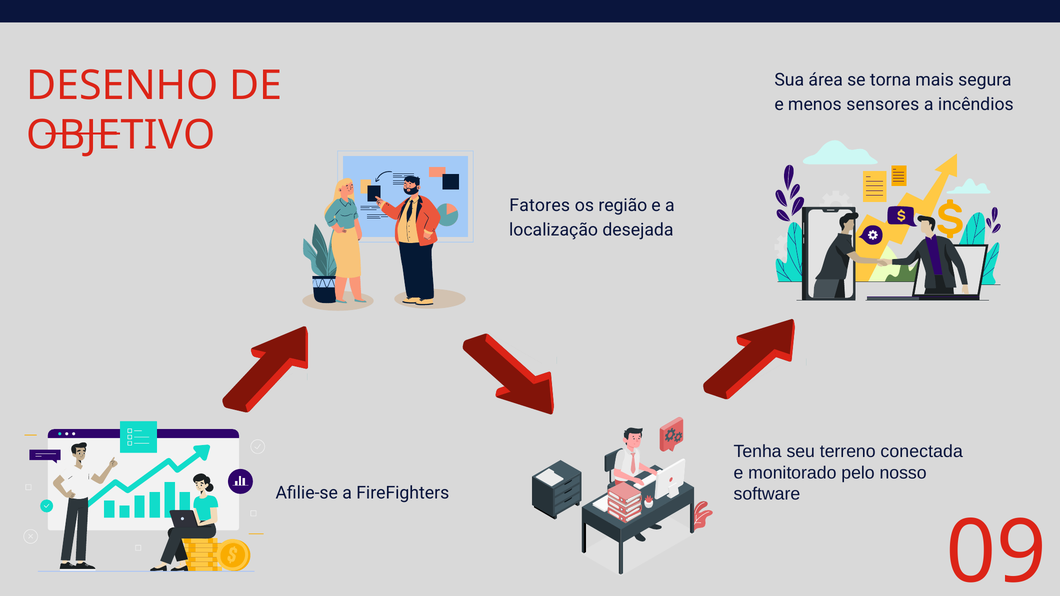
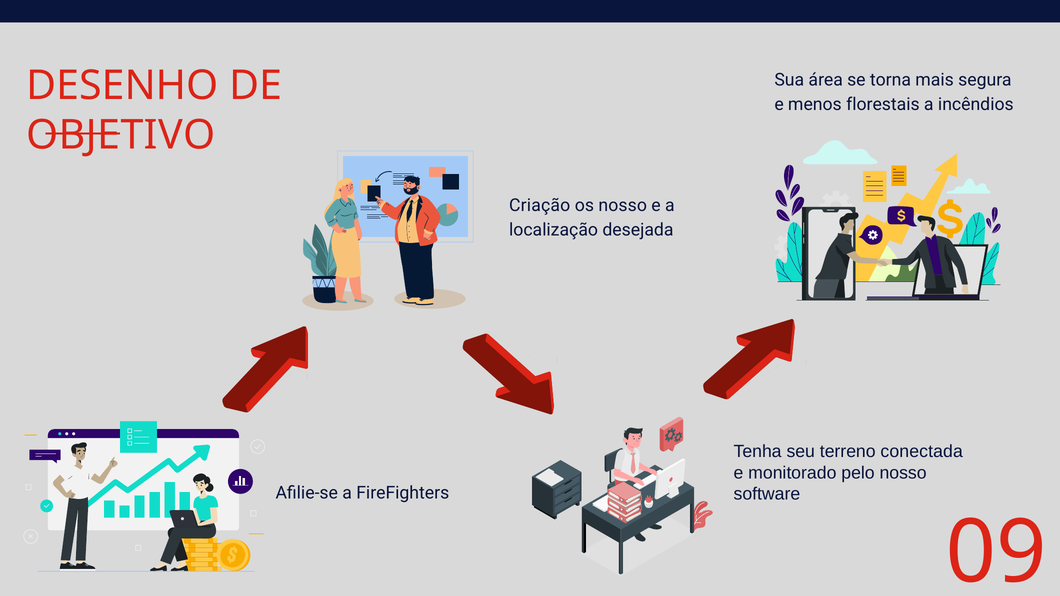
sensores: sensores -> florestais (883, 104)
Fatores: Fatores -> Criação (540, 205)
os região: região -> nosso (623, 205)
